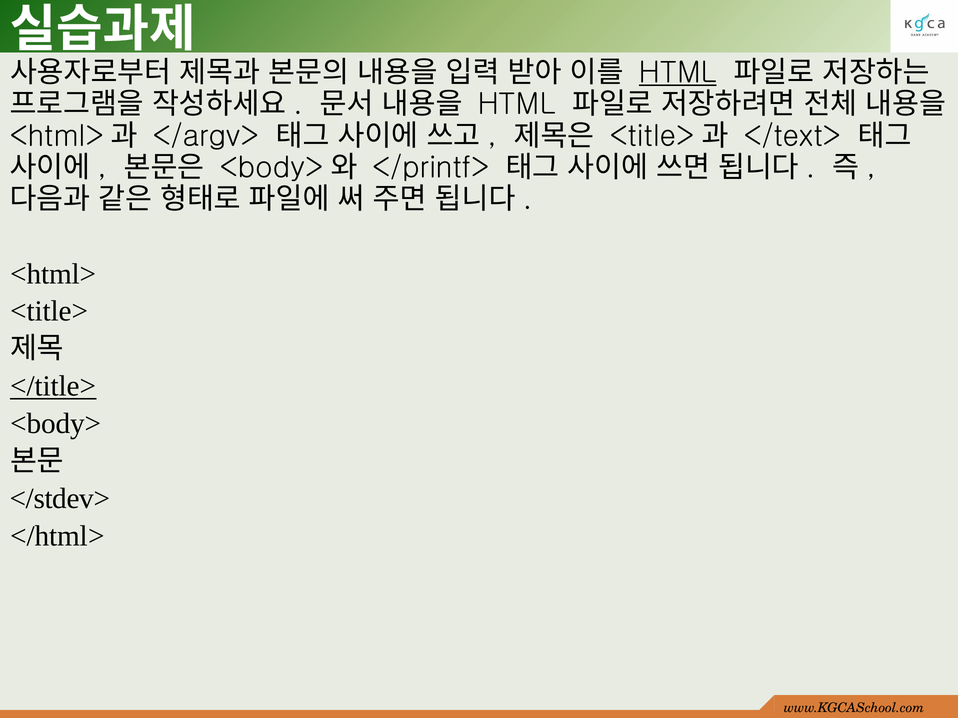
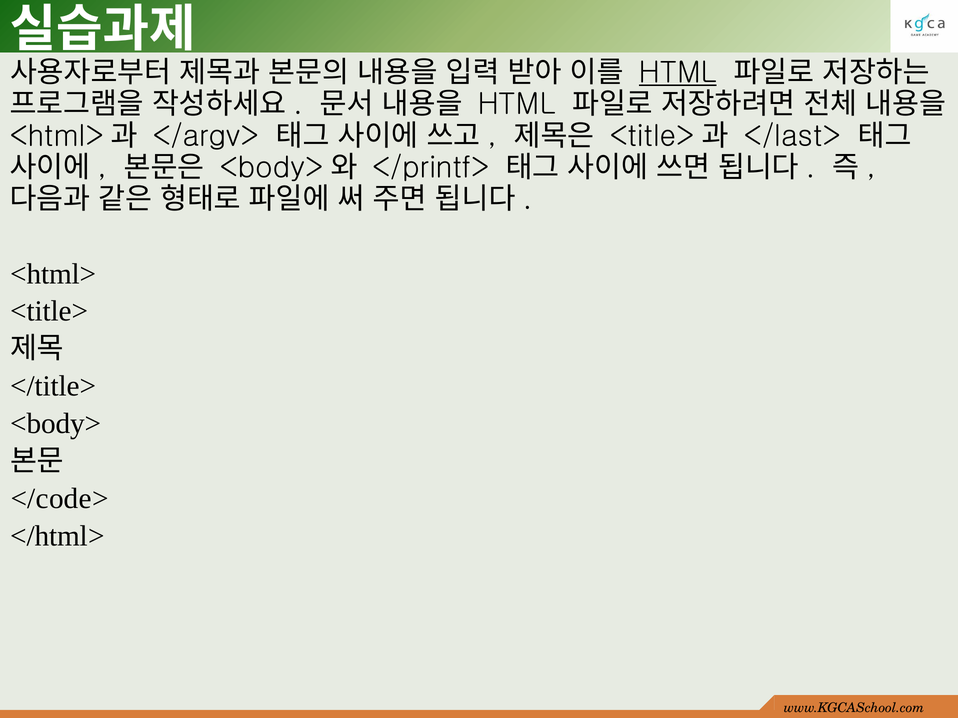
</text>: </text> -> </last> (792, 136)
</title> underline: present -> none (53, 386)
</stdev>: </stdev> -> </code> (60, 499)
